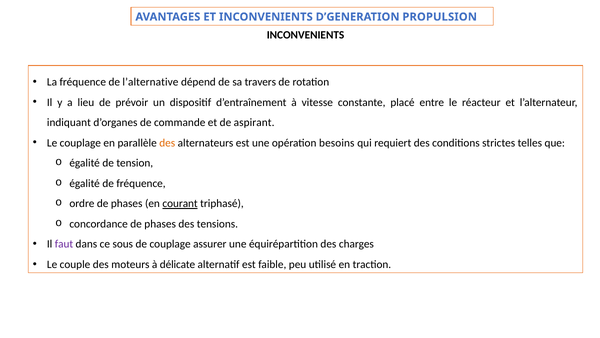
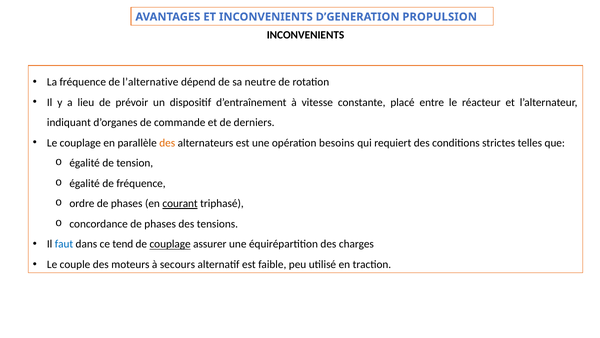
travers: travers -> neutre (260, 82)
aspirant: aspirant -> derniers (254, 122)
faut colour: purple -> blue (64, 244)
sous: sous -> tend (123, 244)
couplage underline: none -> present (170, 244)
délicate: délicate -> secours (177, 264)
